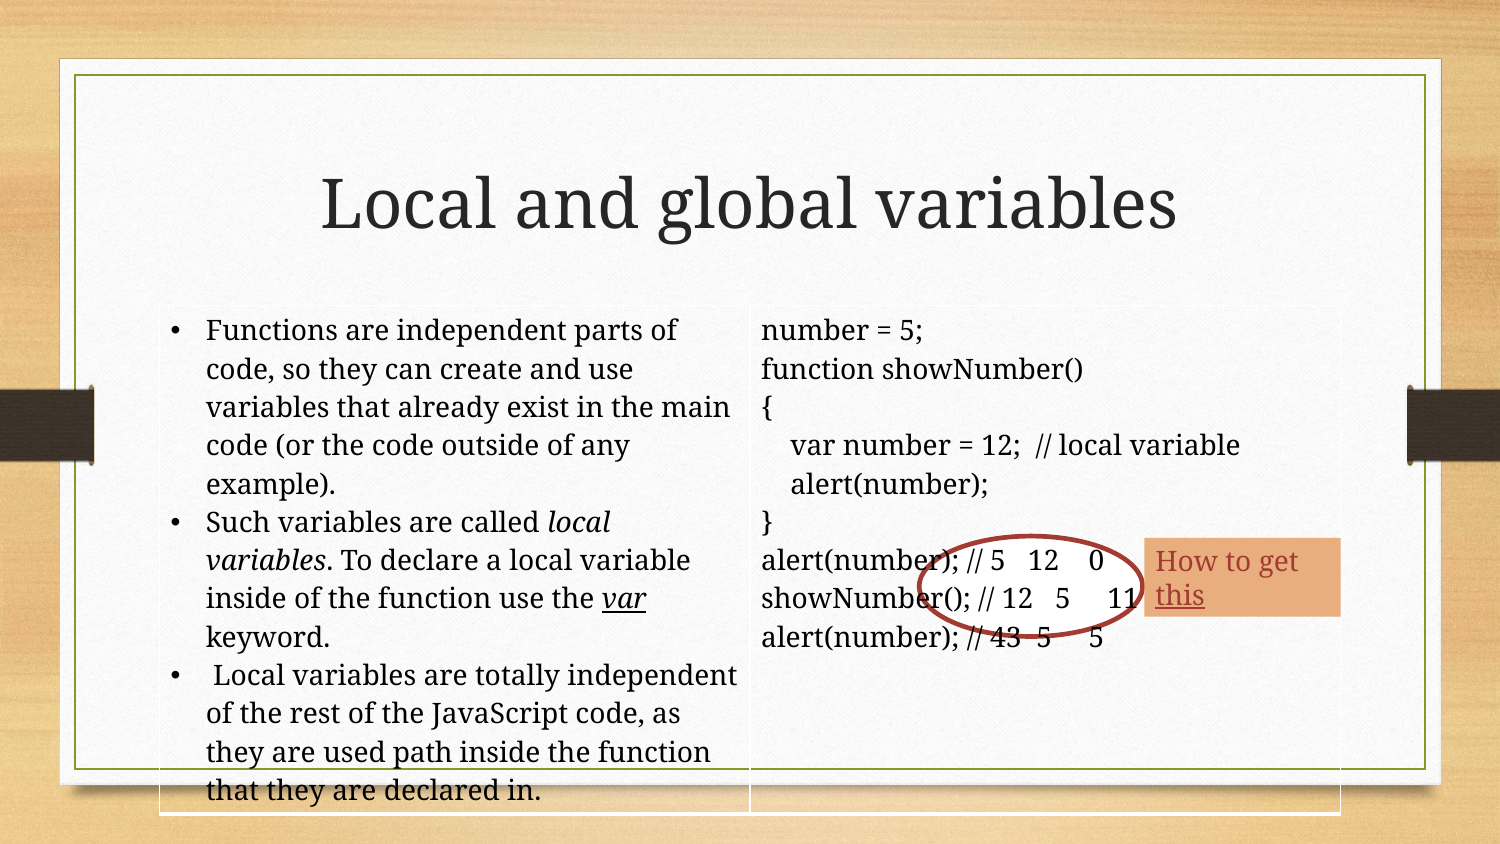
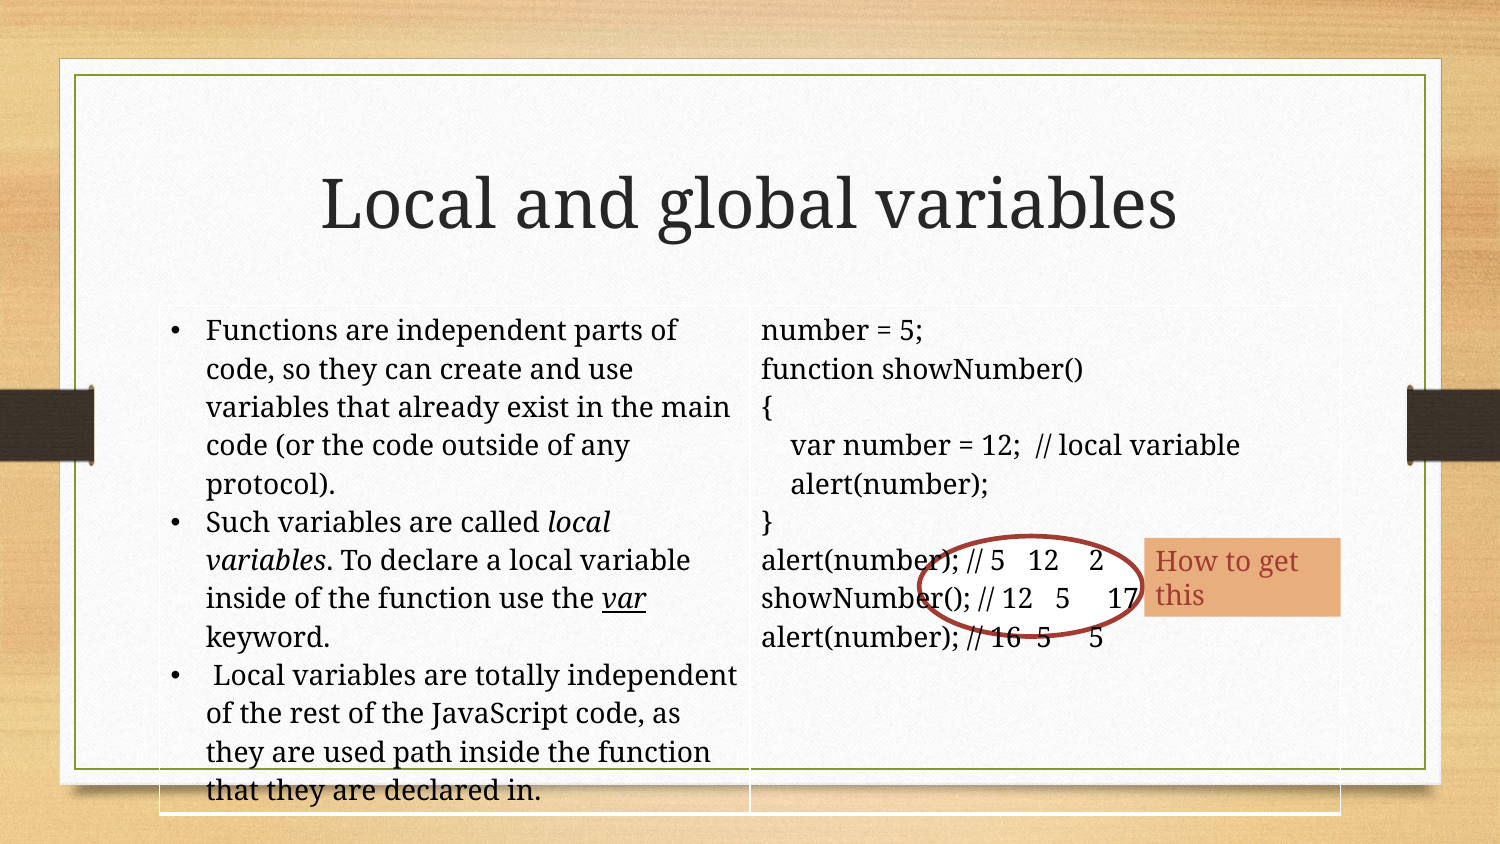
example: example -> protocol (271, 485)
0: 0 -> 2 (1096, 561)
this underline: present -> none (1180, 596)
11: 11 -> 17 (1123, 599)
43: 43 -> 16 (1006, 638)
